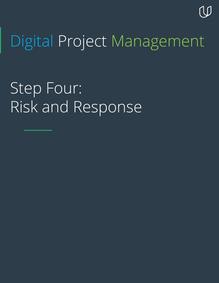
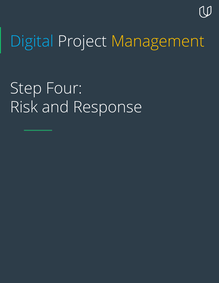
Management colour: light green -> yellow (158, 41)
